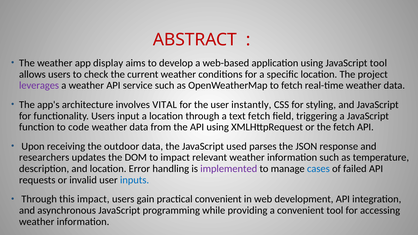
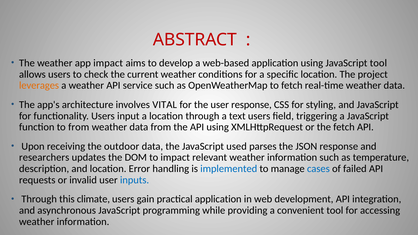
app display: display -> impact (108, 63)
leverages colour: purple -> orange (39, 86)
user instantly: instantly -> response (251, 105)
text fetch: fetch -> users (259, 116)
to code: code -> from (79, 127)
implemented colour: purple -> blue (229, 169)
this impact: impact -> climate (93, 199)
practical convenient: convenient -> application (218, 199)
